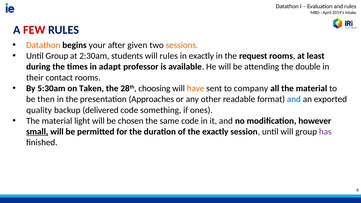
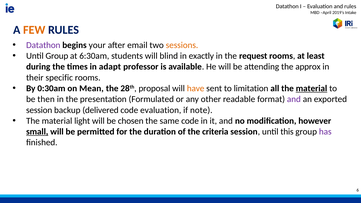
FEW colour: red -> orange (34, 30)
Datathon colour: orange -> purple (43, 45)
given: given -> email (137, 45)
2:30am: 2:30am -> 6:30am (94, 56)
will rules: rules -> blind (169, 56)
double: double -> approx (308, 67)
contact: contact -> specific (59, 78)
5:30am: 5:30am -> 0:30am (51, 88)
Taken: Taken -> Mean (91, 88)
choosing: choosing -> proposal (154, 88)
company: company -> limitation (251, 88)
material underline: none -> present (312, 88)
Approaches: Approaches -> Formulated (151, 99)
and colour: blue -> purple (294, 99)
quality: quality -> session (39, 110)
code something: something -> evaluation (161, 110)
ones: ones -> note (201, 110)
the exactly: exactly -> criteria (215, 132)
until will: will -> this (287, 132)
